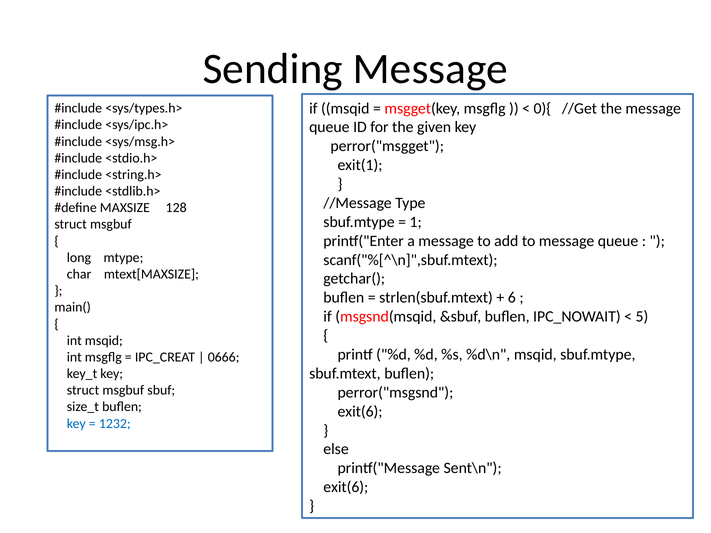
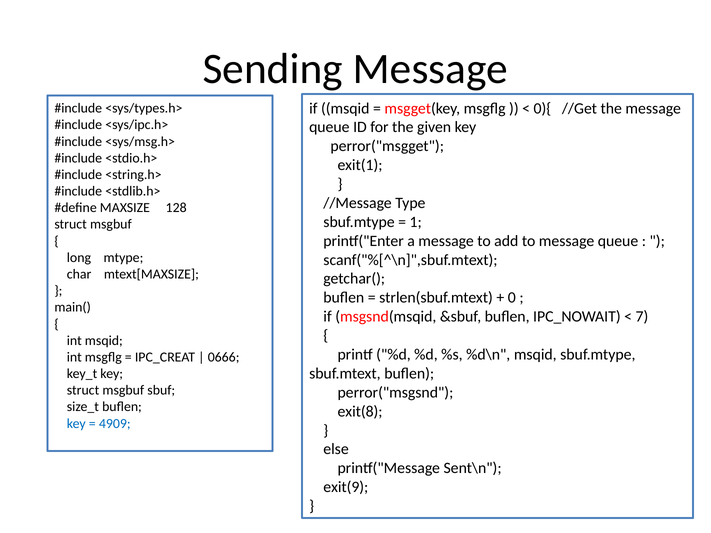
6: 6 -> 0 (512, 298)
5: 5 -> 7 (642, 317)
exit(6: exit(6 -> exit(8 (360, 412)
1232: 1232 -> 4909 (115, 424)
exit(6: exit(6 -> exit(9 (346, 487)
